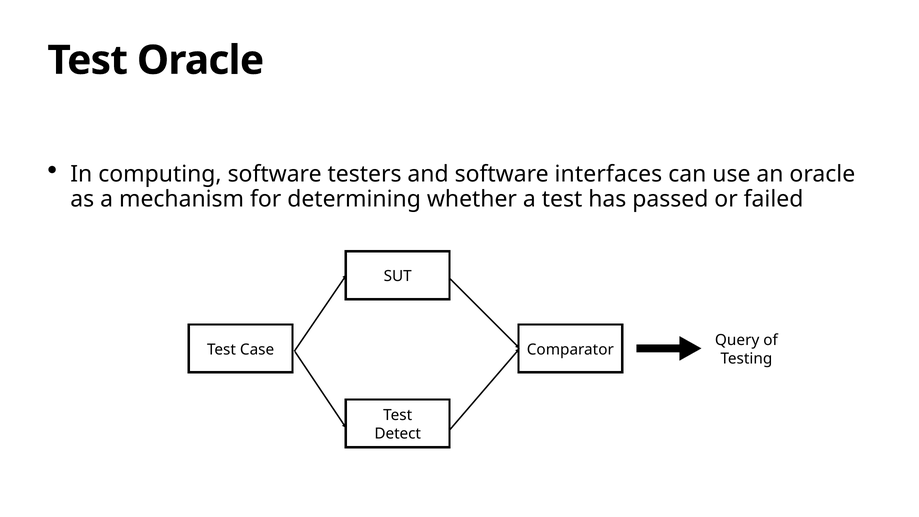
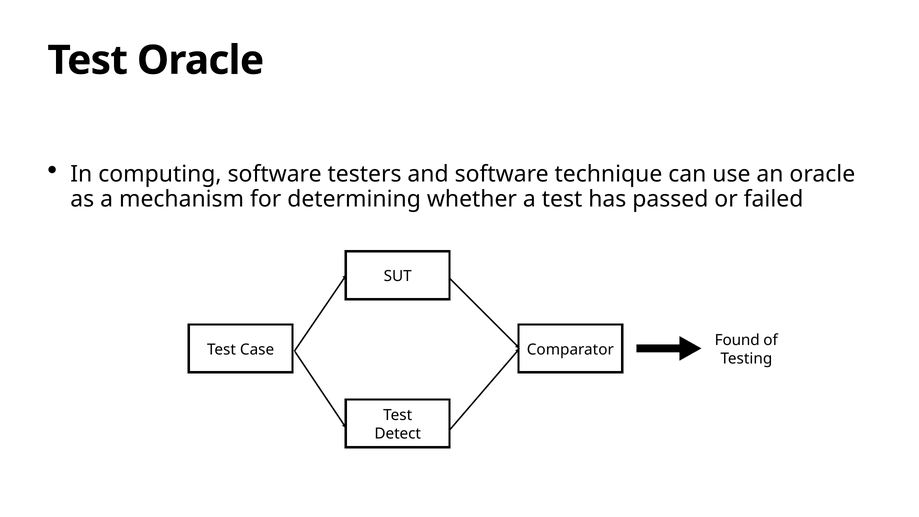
interfaces: interfaces -> technique (608, 174)
Query: Query -> Found (737, 340)
